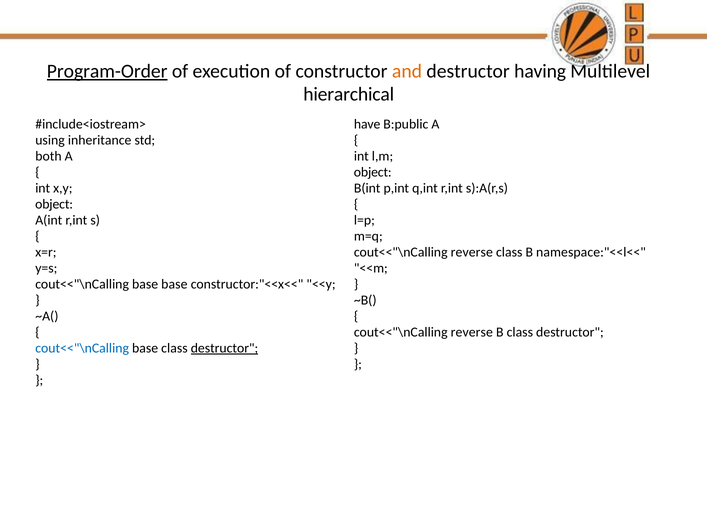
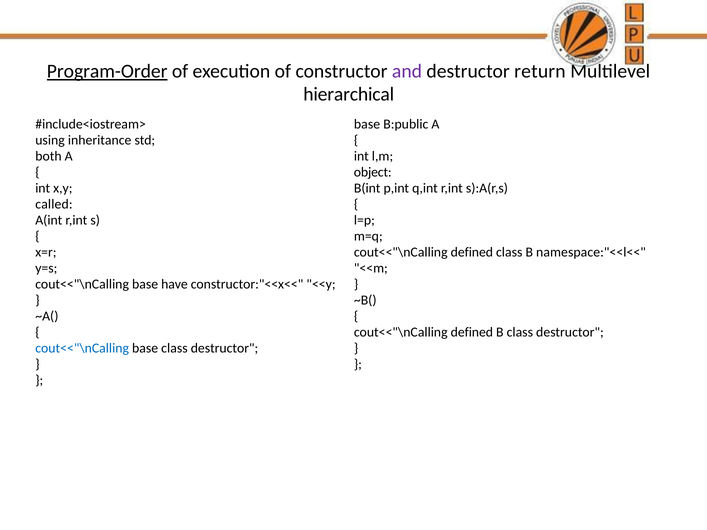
and colour: orange -> purple (407, 71)
having: having -> return (540, 71)
have: have -> base (367, 124)
object: object -> called (54, 204)
reverse: reverse -> defined (472, 252)
base base: base -> have (175, 284)
reverse: reverse -> defined (472, 332)
destructor underline: present -> none (224, 348)
